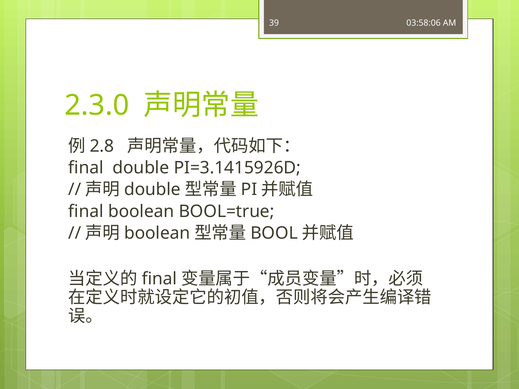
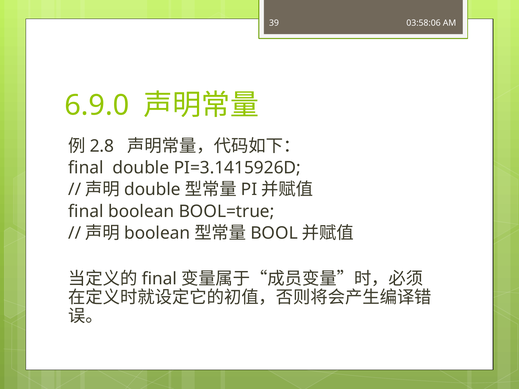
2.3.0: 2.3.0 -> 6.9.0 (97, 105)
